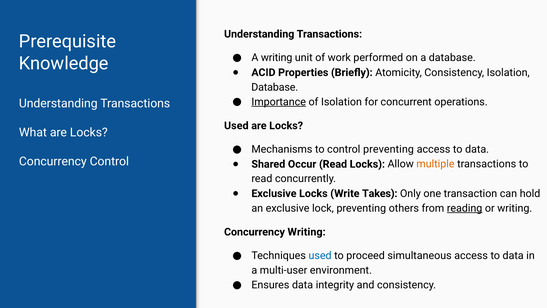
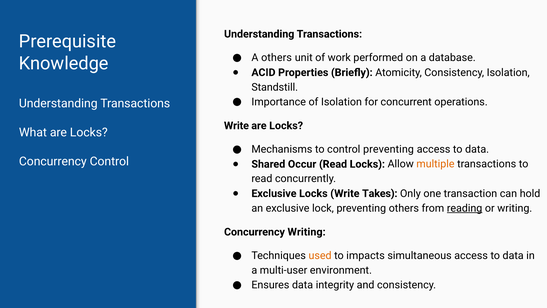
A writing: writing -> others (277, 58)
Database: Database -> Standstill (275, 87)
Importance underline: present -> none (279, 102)
Used: Used -> Write (236, 126)
used colour: blue -> orange (320, 256)
proceed: proceed -> impacts (366, 256)
